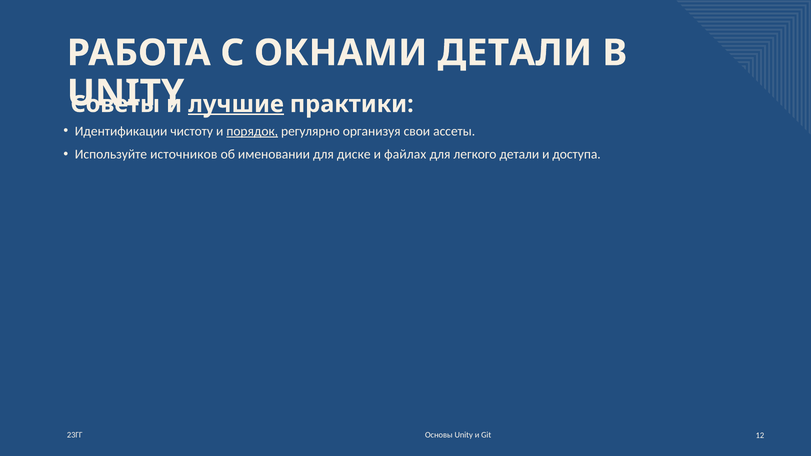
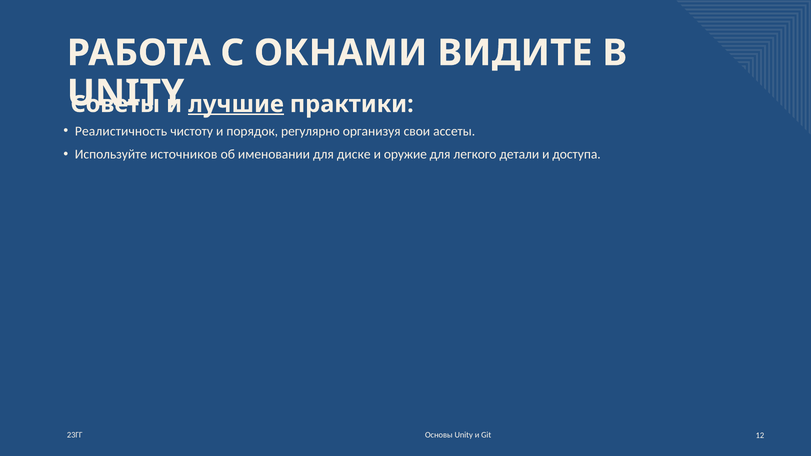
ОКНАМИ ДЕТАЛИ: ДЕТАЛИ -> ВИДИТЕ (515, 53)
Идентификации: Идентификации -> Реалистичность (121, 131)
порядок underline: present -> none (252, 131)
файлах: файлах -> оружие (405, 154)
